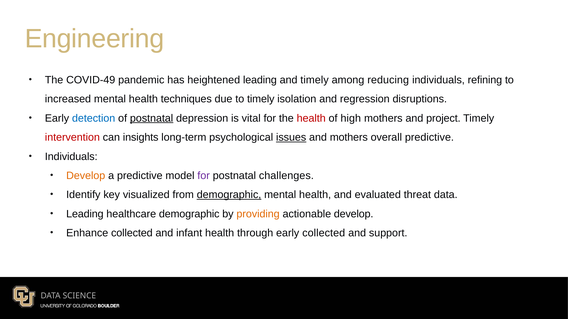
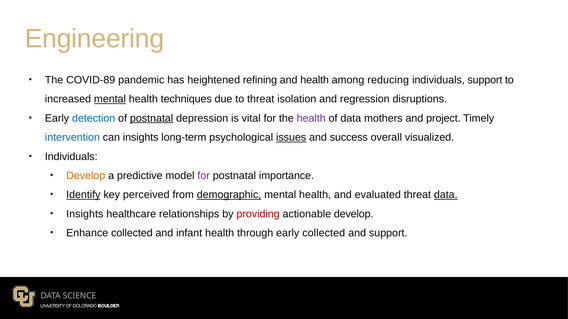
COVID-49: COVID-49 -> COVID-89 (91, 80)
heightened leading: leading -> refining (260, 80)
and timely: timely -> health (315, 80)
individuals refining: refining -> support (485, 80)
mental underline: none -> present (110, 99)
to timely: timely -> threat (261, 99)
health colour: red -> purple (311, 118)
of high: high -> data (351, 118)
intervention colour: red -> blue (72, 138)
and mothers: mothers -> success (349, 138)
overall predictive: predictive -> visualized (429, 138)
challenges: challenges -> importance (286, 176)
Identify underline: none -> present (83, 195)
visualized: visualized -> perceived (146, 195)
data underline: none -> present (446, 195)
Leading: Leading -> Insights (85, 214)
healthcare demographic: demographic -> relationships (189, 214)
providing colour: orange -> red (258, 214)
